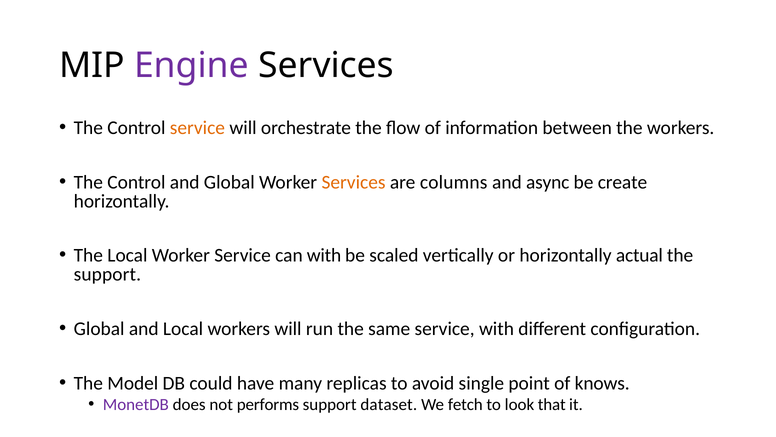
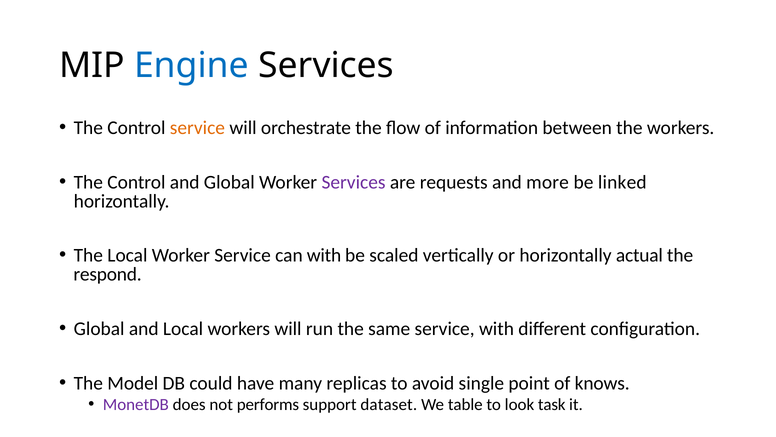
Engine colour: purple -> blue (192, 65)
Services colour: orange -> purple (354, 182)
columns: columns -> requests (454, 182)
async: async -> more (548, 182)
create: create -> linked (622, 182)
support: support -> respond (108, 274)
fetch: fetch -> table (465, 404)
that: that -> task (552, 404)
